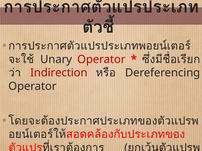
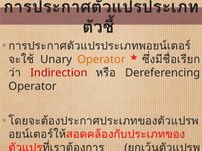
Operator colour: red -> orange (101, 60)
